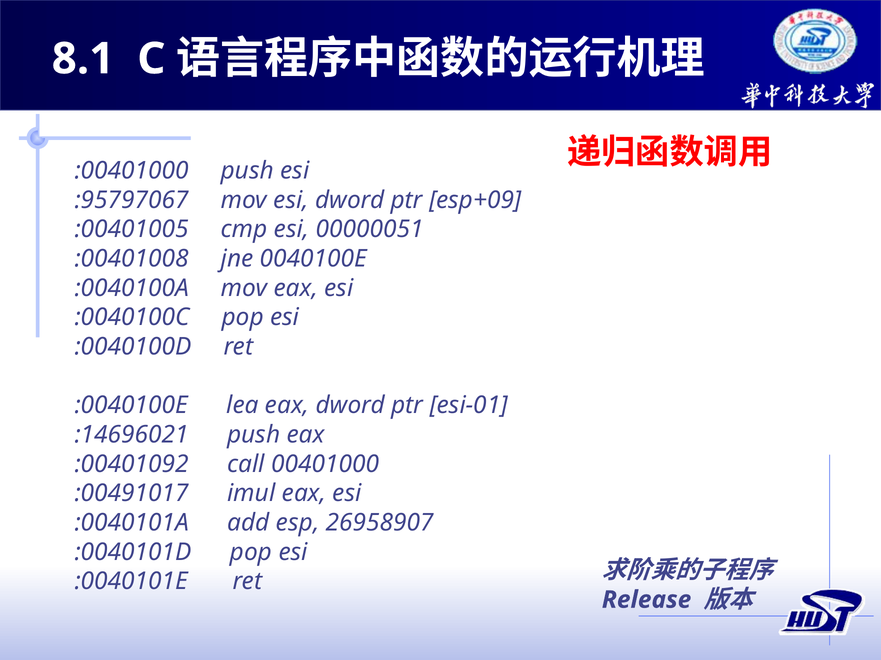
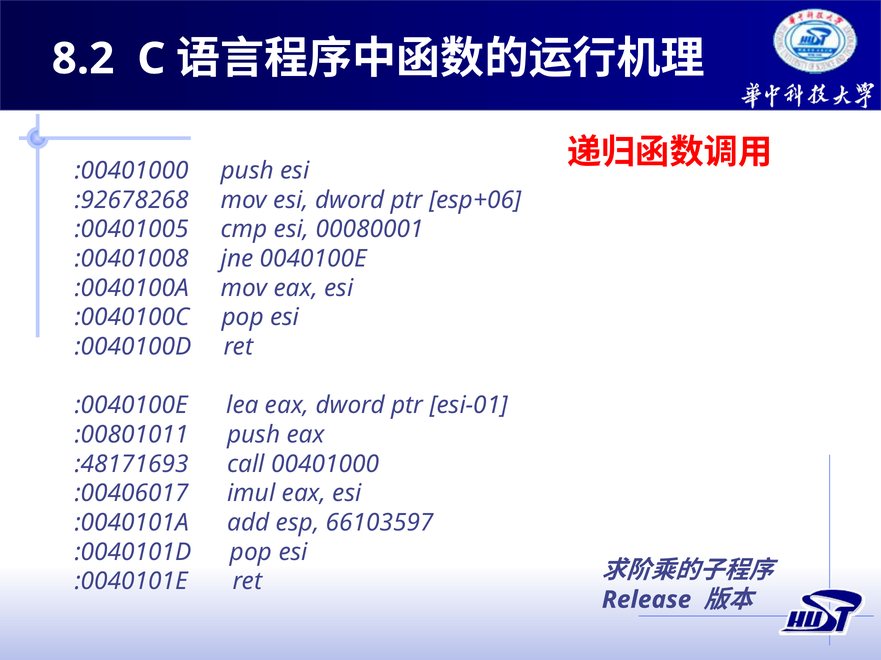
8.1: 8.1 -> 8.2 (83, 59)
:95797067: :95797067 -> :92678268 (132, 200)
esp+09: esp+09 -> esp+06 (475, 200)
00000051: 00000051 -> 00080001 (370, 230)
:14696021: :14696021 -> :00801011 (132, 435)
:00401092: :00401092 -> :48171693 (132, 465)
:00491017: :00491017 -> :00406017 (132, 494)
26958907: 26958907 -> 66103597 (380, 523)
